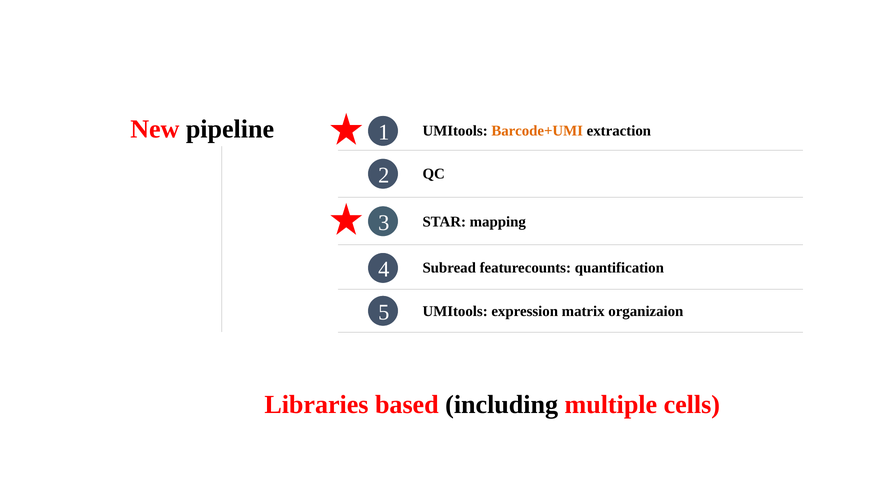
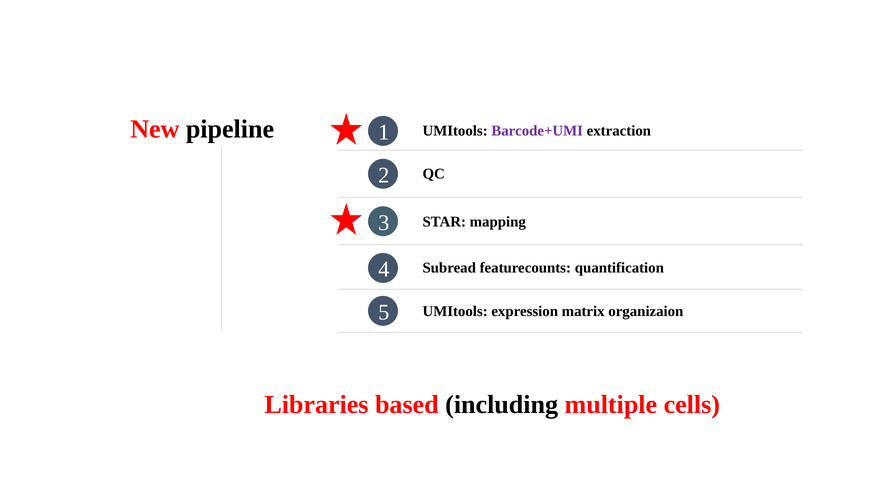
Barcode+UMI colour: orange -> purple (537, 131)
